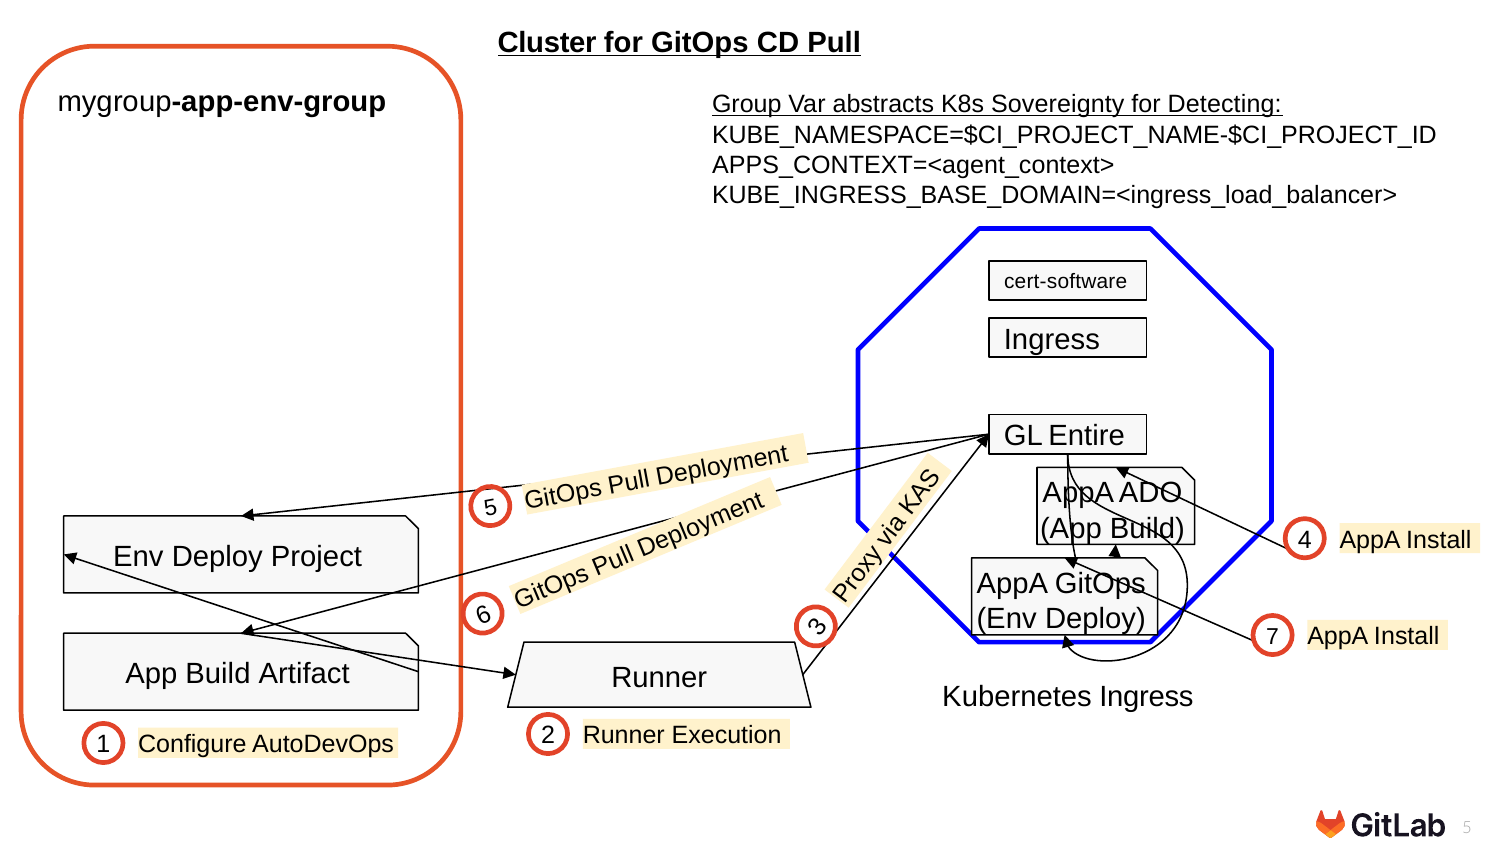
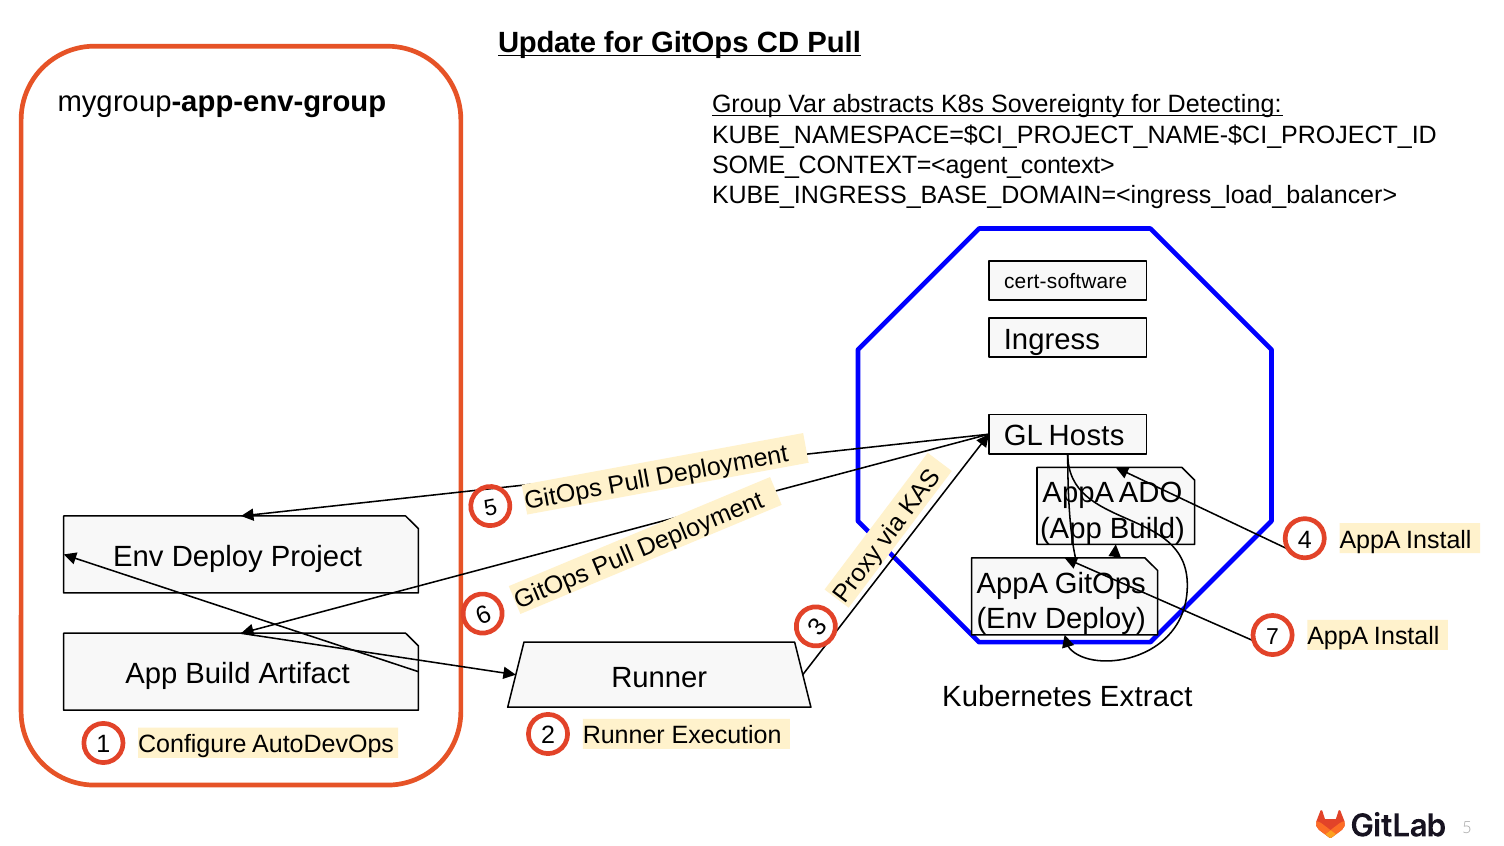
Cluster: Cluster -> Update (547, 43)
APPS_CONTEXT=<agent_context>: APPS_CONTEXT=<agent_context> -> SOME_CONTEXT=<agent_context> (913, 165)
Entire: Entire -> Hosts (1086, 436)
Kubernetes Ingress: Ingress -> Extract (1146, 697)
